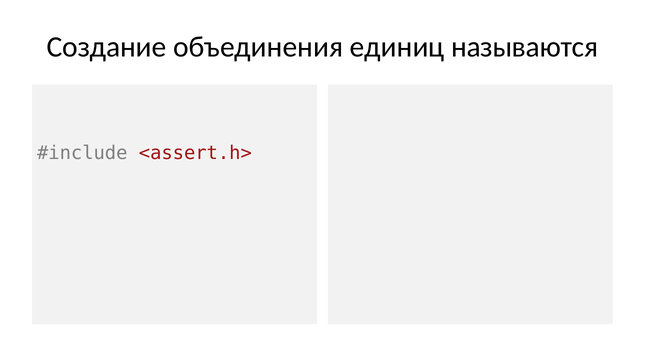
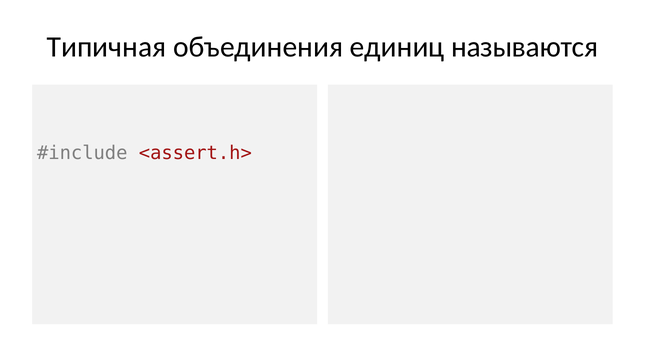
Создание: Создание -> Типичная (106, 47)
